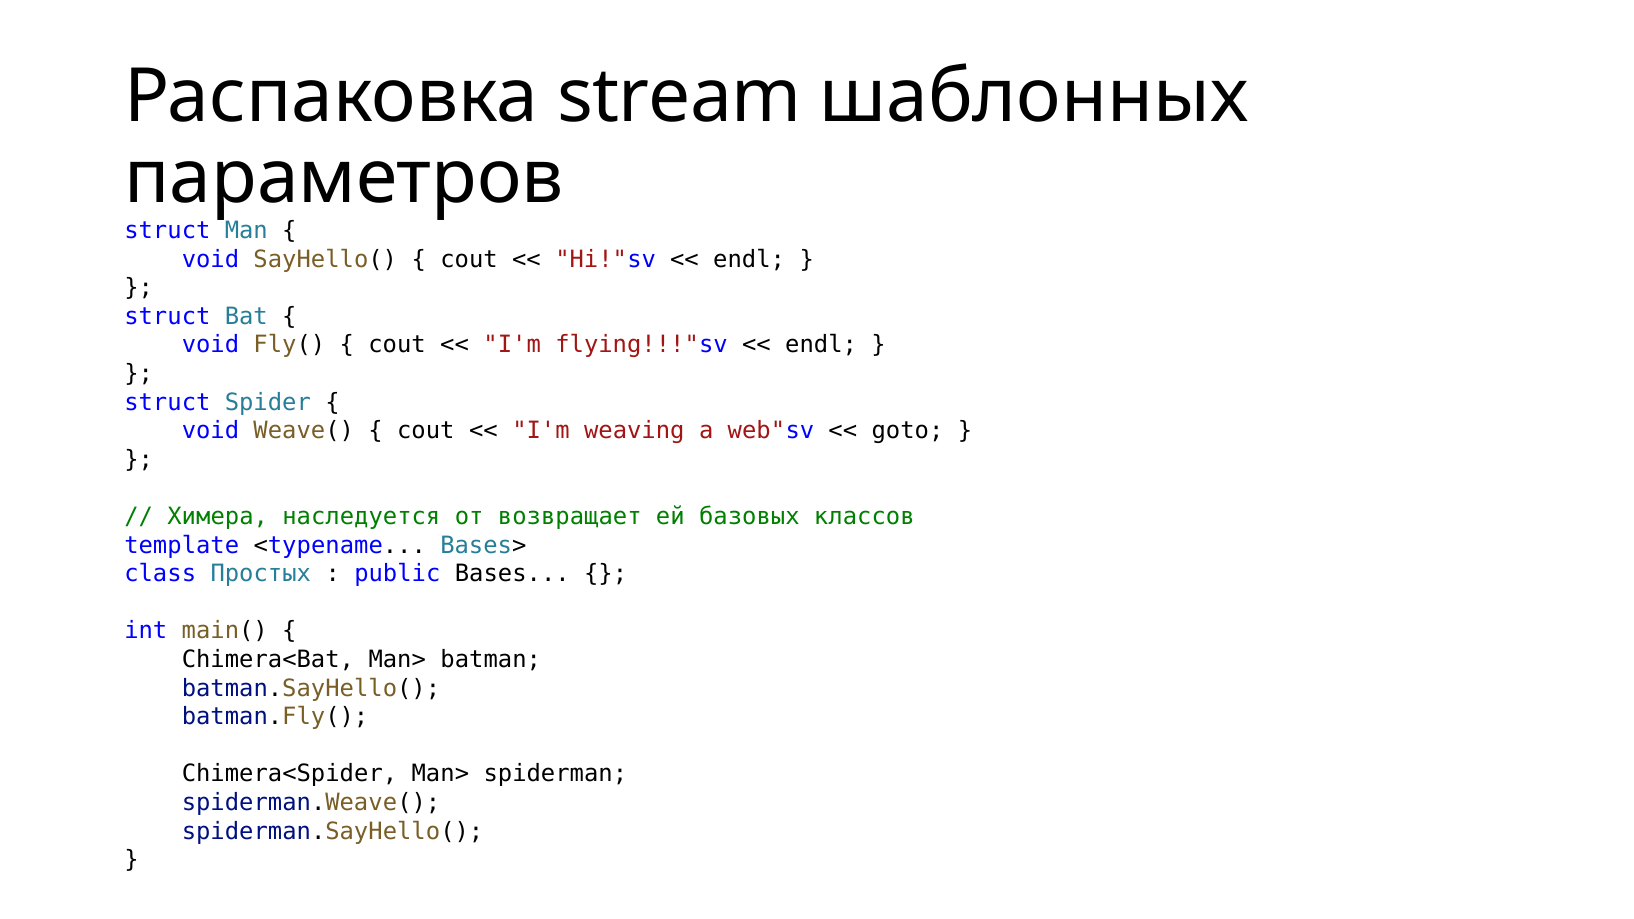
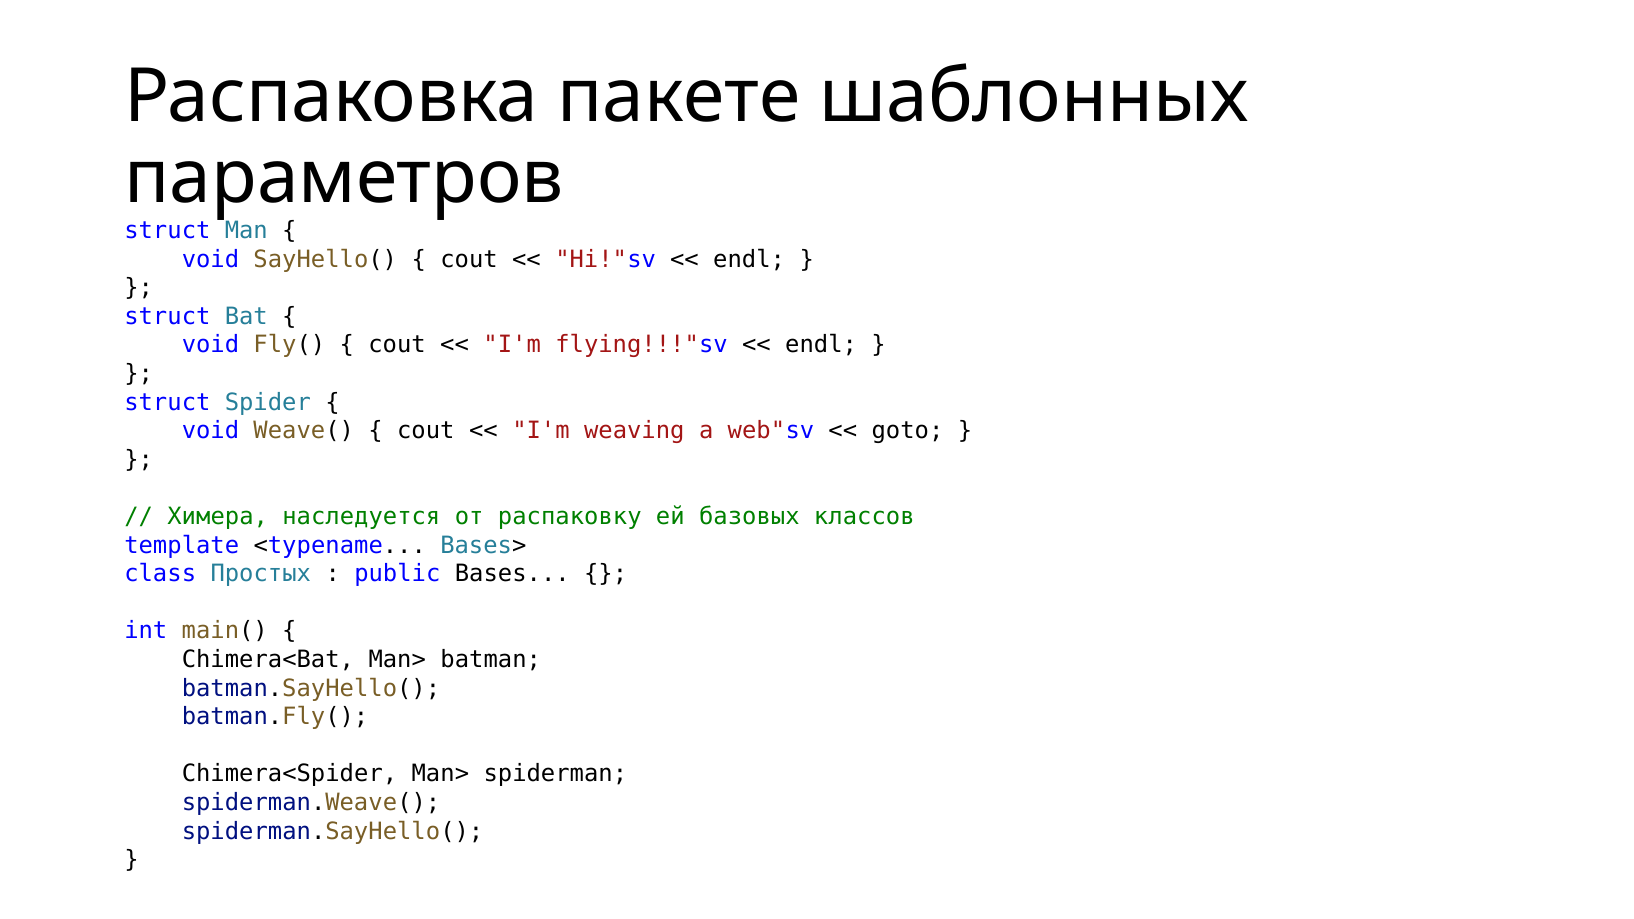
stream: stream -> пакете (679, 97)
возвращает: возвращает -> распаковку (570, 517)
